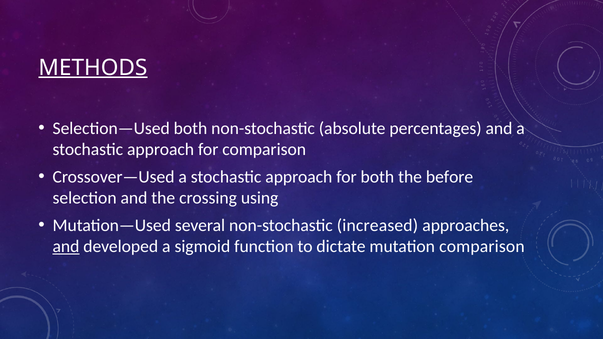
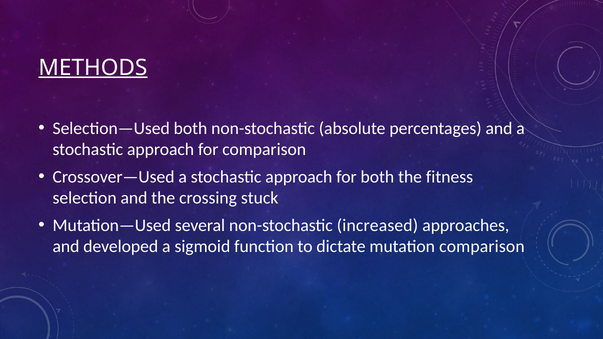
before: before -> fitness (450, 177)
using: using -> stuck (260, 198)
and underline: present -> none (66, 247)
